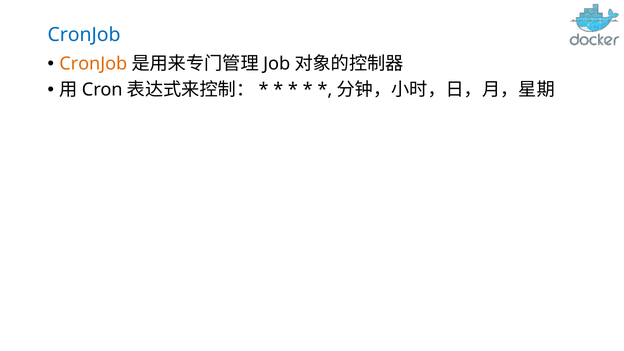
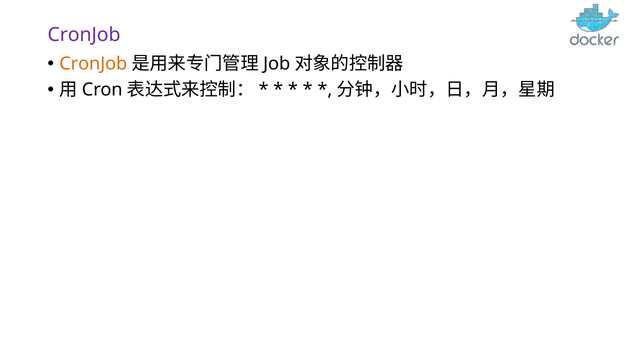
CronJob colour: blue -> purple (84, 35)
